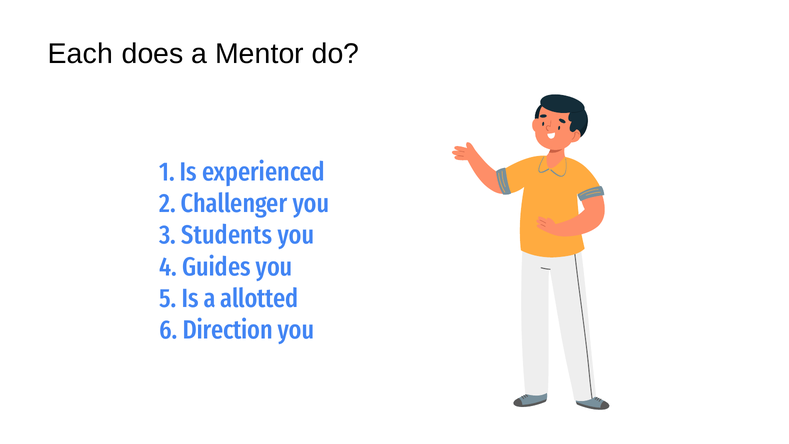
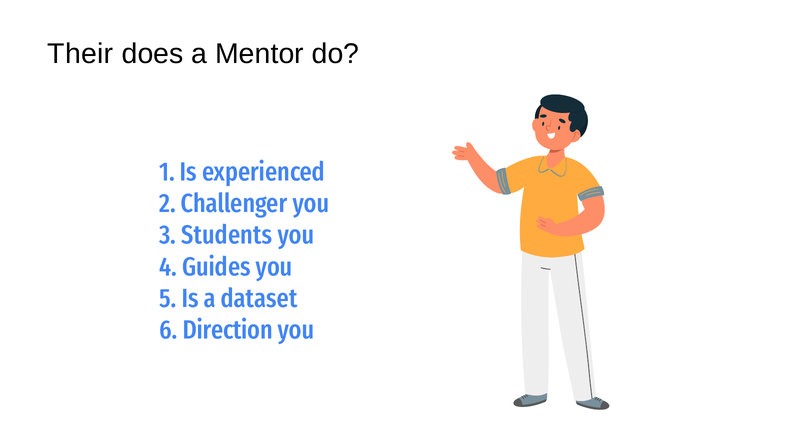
Each: Each -> Their (80, 54)
allotted: allotted -> dataset (259, 298)
